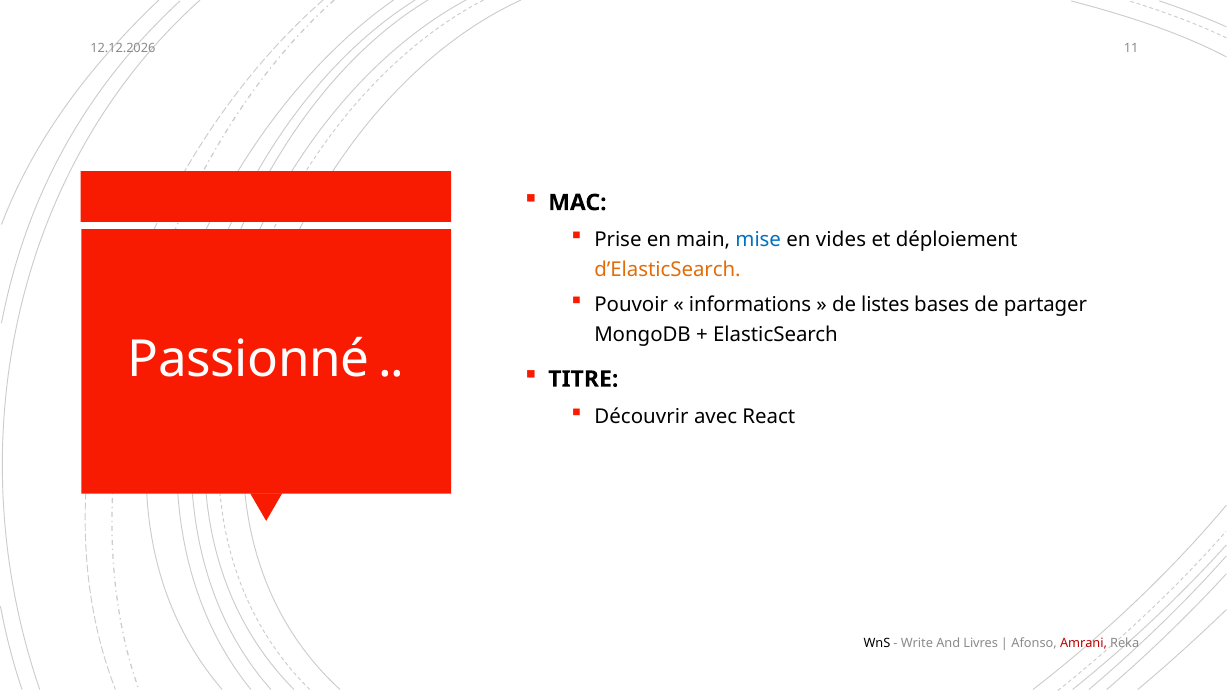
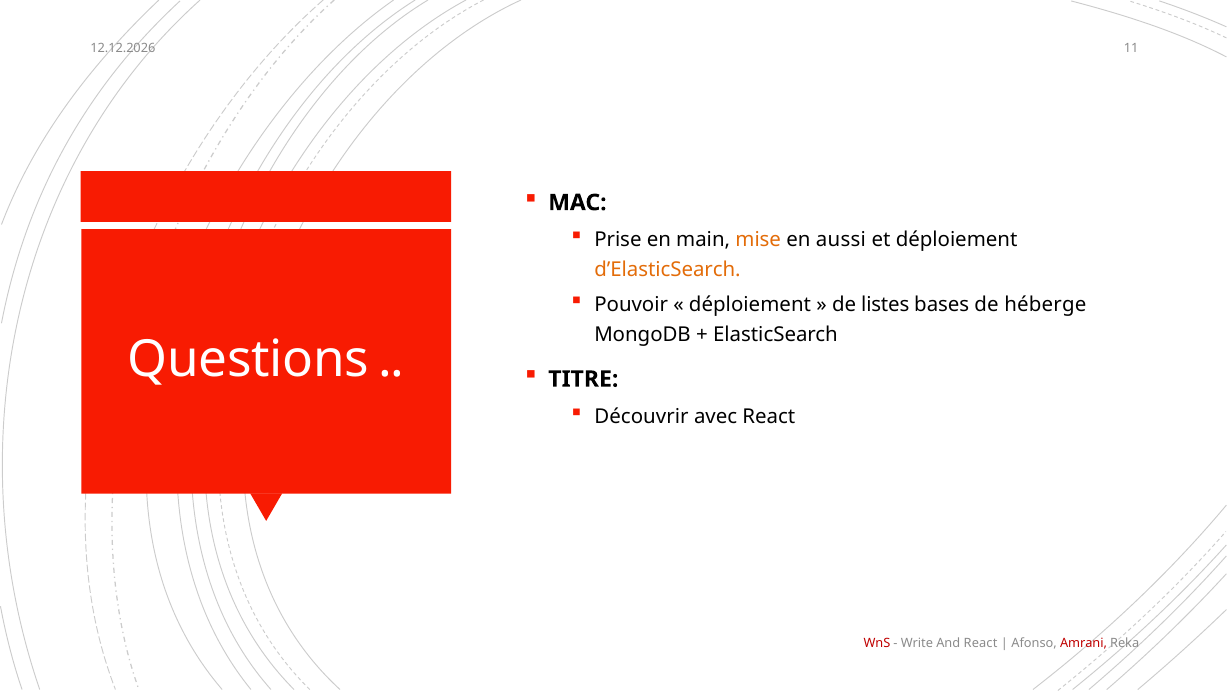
mise colour: blue -> orange (758, 240)
vides: vides -> aussi (841, 240)
informations: informations -> déploiement (750, 305)
partager: partager -> héberge (1045, 305)
Passionné: Passionné -> Questions (249, 359)
WnS colour: black -> red (877, 644)
And Livres: Livres -> React (981, 644)
